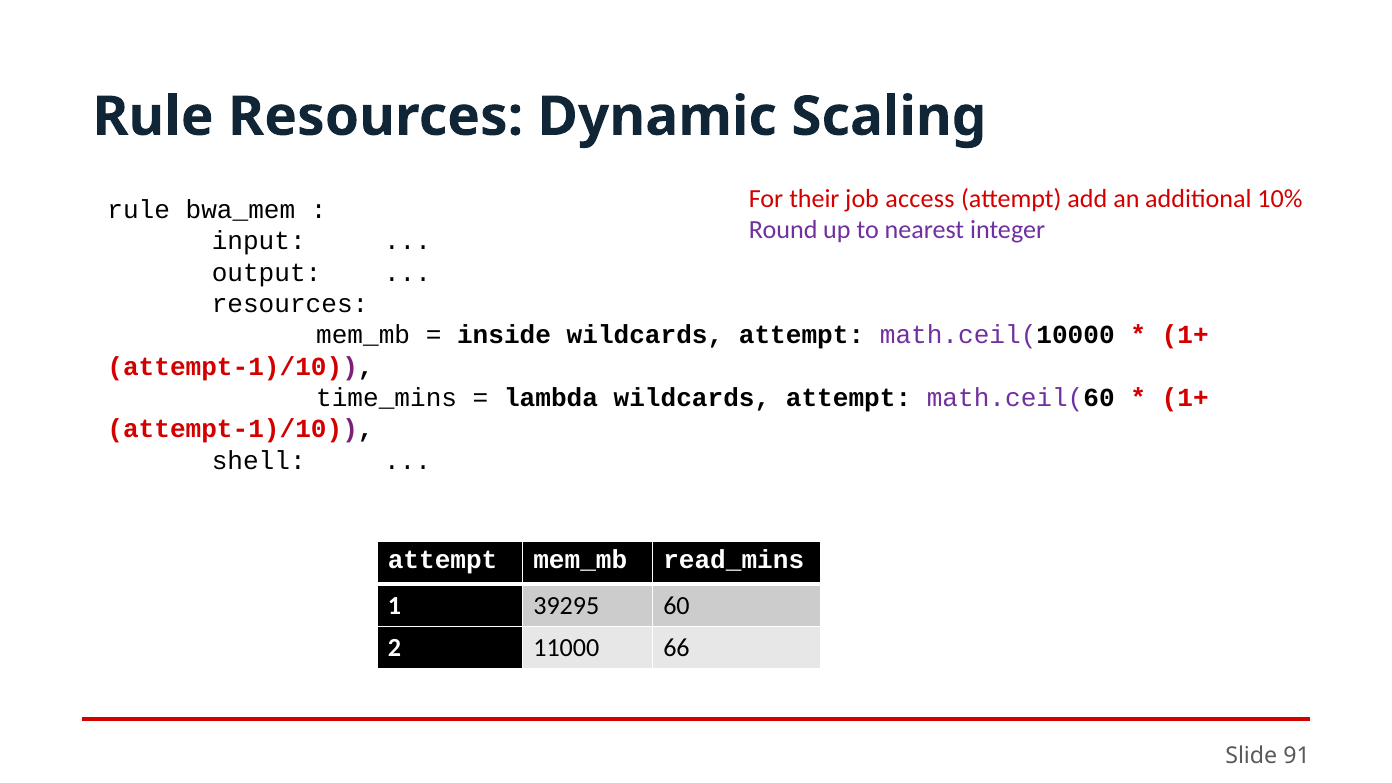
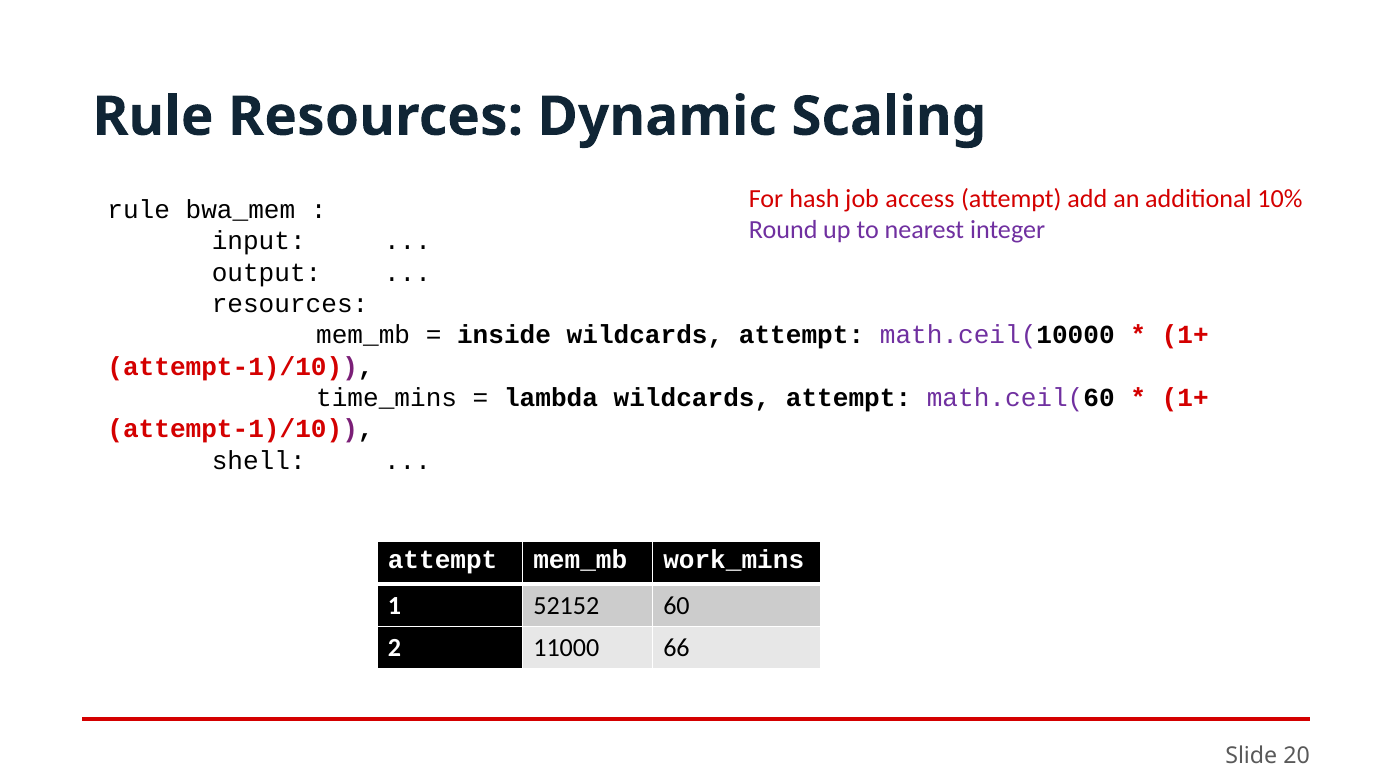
their: their -> hash (814, 199)
read_mins: read_mins -> work_mins (734, 560)
39295: 39295 -> 52152 (566, 606)
91: 91 -> 20 (1297, 755)
